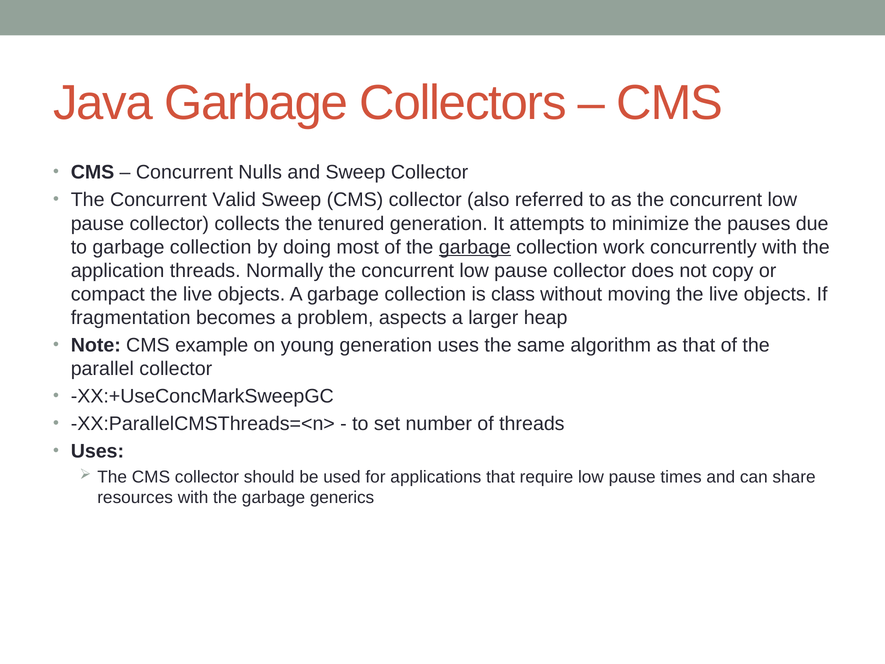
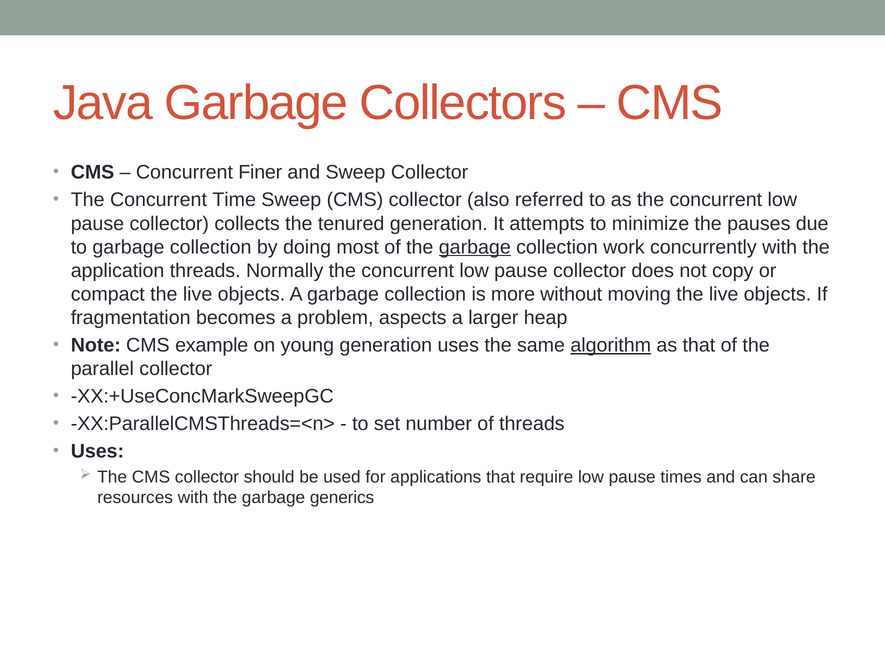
Nulls: Nulls -> Finer (260, 172)
Valid: Valid -> Time (234, 200)
class: class -> more (513, 294)
algorithm underline: none -> present (611, 345)
